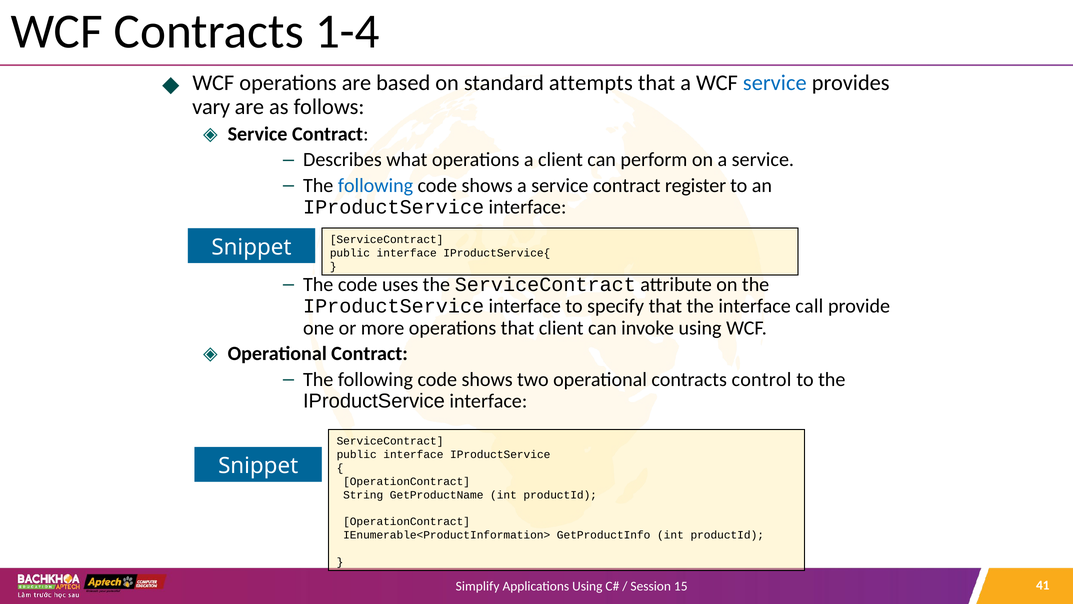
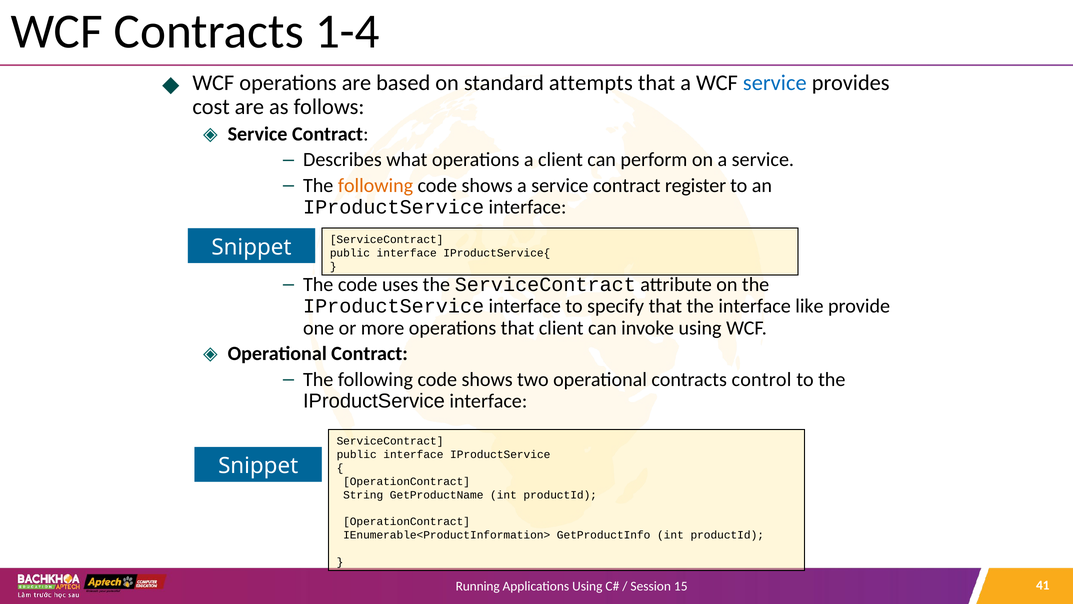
vary: vary -> cost (211, 107)
following colour: blue -> orange (376, 185)
call: call -> like (809, 306)
Simplify: Simplify -> Running (478, 586)
